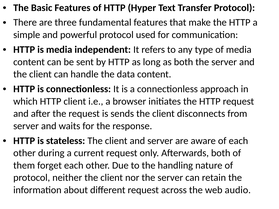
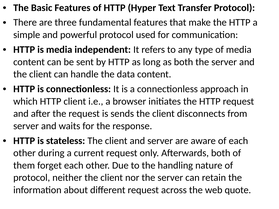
audio: audio -> quote (238, 190)
